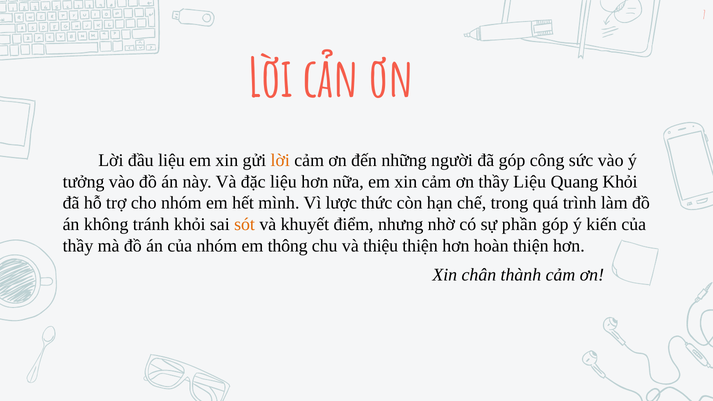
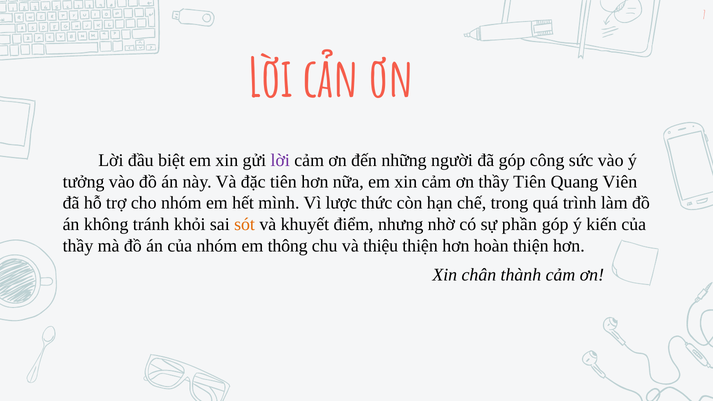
đầu liệu: liệu -> biệt (171, 160)
lời colour: orange -> purple (280, 160)
đặc liệu: liệu -> tiên (283, 182)
thầy Liệu: Liệu -> Tiên (530, 182)
Quang Khỏi: Khỏi -> Viên (620, 182)
